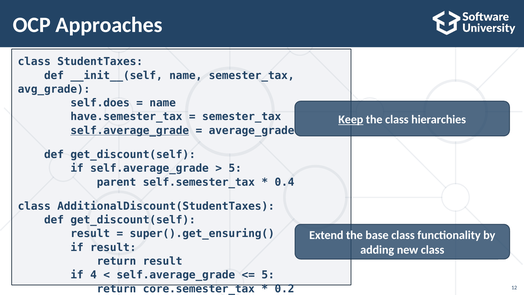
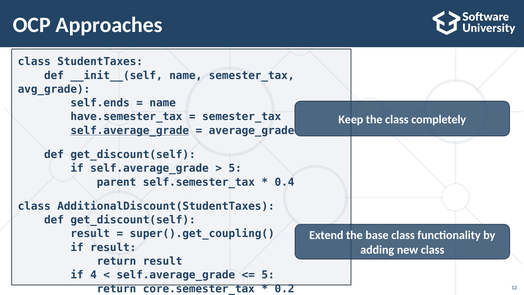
self.does: self.does -> self.ends (100, 103)
Keep underline: present -> none (351, 119)
hierarchies: hierarchies -> completely (439, 119)
super().get_ensuring(: super().get_ensuring( -> super().get_coupling( (202, 233)
